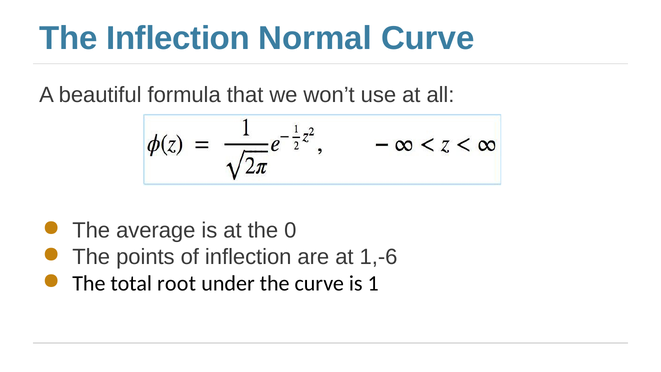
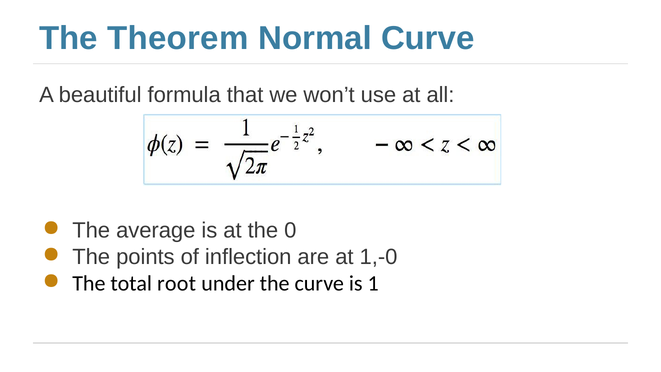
The Inflection: Inflection -> Theorem (178, 38)
1,-6: 1,-6 -> 1,-0 (379, 257)
